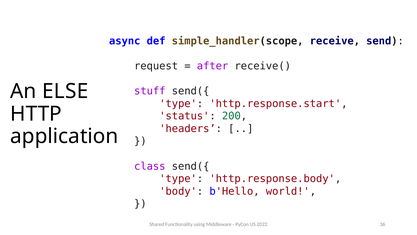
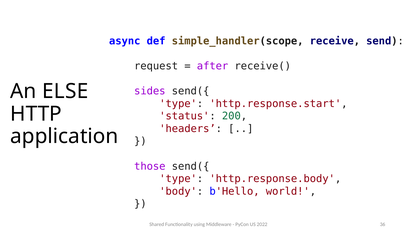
stuff: stuff -> sides (150, 91)
class: class -> those (150, 166)
